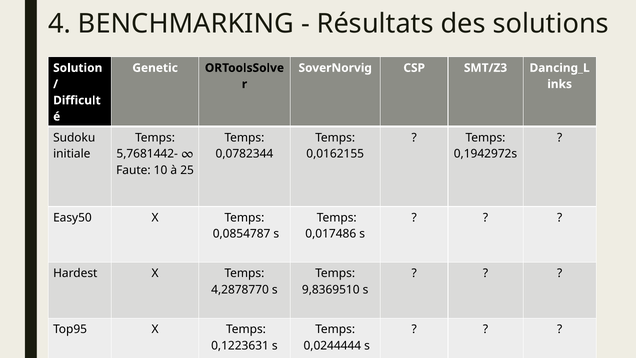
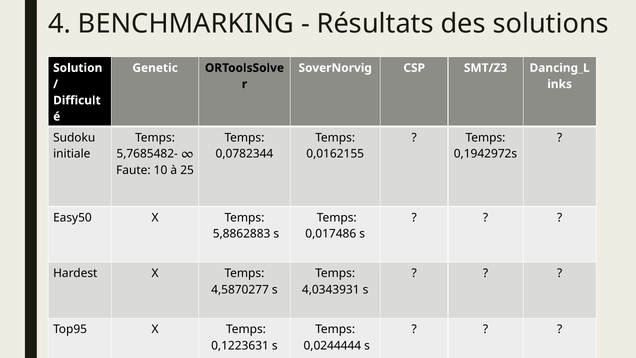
5,7681442-: 5,7681442- -> 5,7685482- (147, 154)
0,0854787: 0,0854787 -> 5,8862883 (242, 234)
4,2878770: 4,2878770 -> 4,5870277 (240, 290)
9,8369510: 9,8369510 -> 4,0343931 (331, 290)
